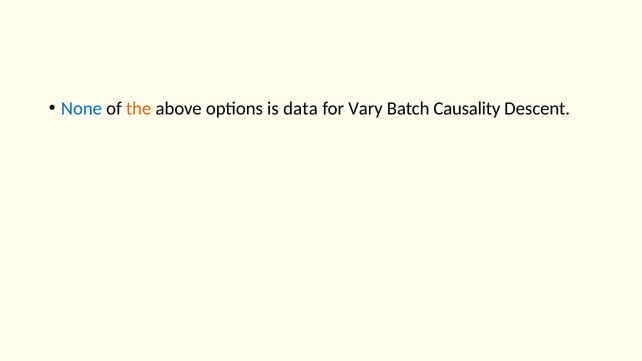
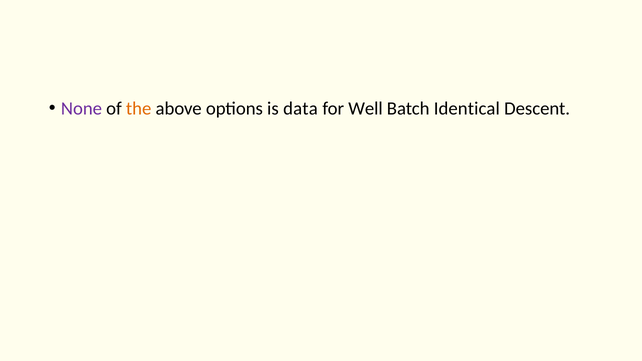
None colour: blue -> purple (81, 109)
Vary: Vary -> Well (365, 109)
Causality: Causality -> Identical (467, 109)
